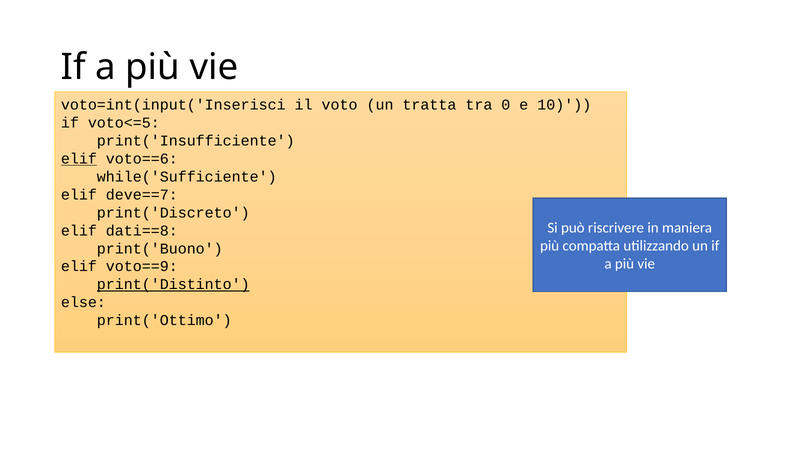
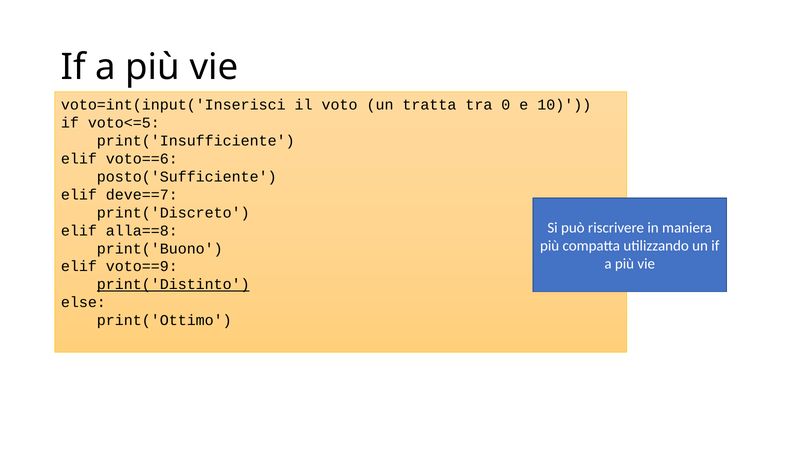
elif underline: present -> none (79, 159)
while('Sufficiente: while('Sufficiente -> posto('Sufficiente (187, 177)
dati==8: dati==8 -> alla==8 (142, 231)
